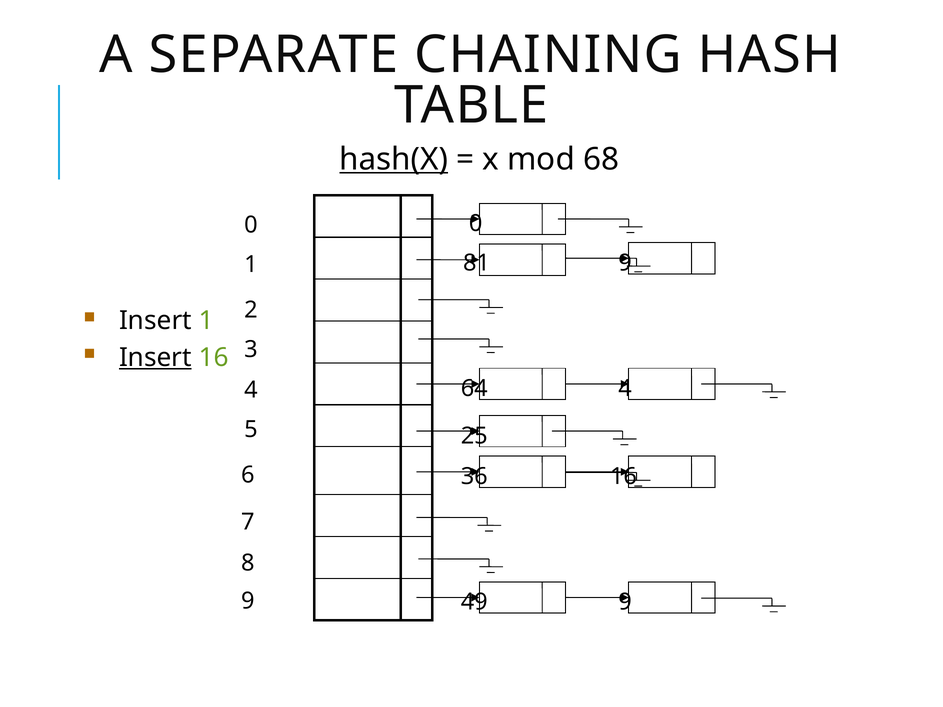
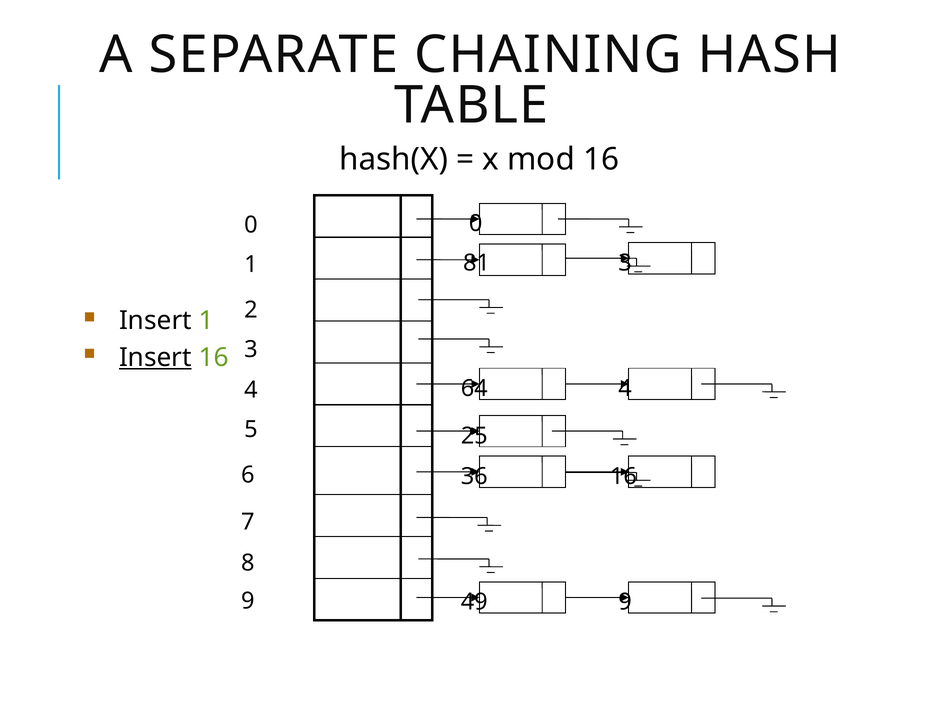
hash(X underline: present -> none (394, 159)
mod 68: 68 -> 16 (601, 159)
81 9: 9 -> 3 (625, 263)
